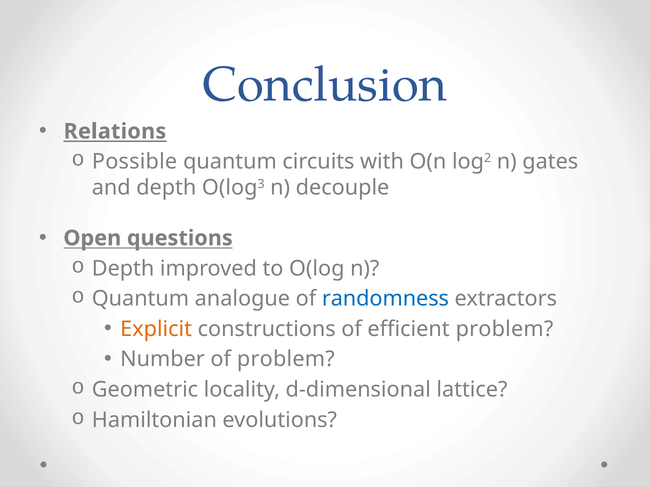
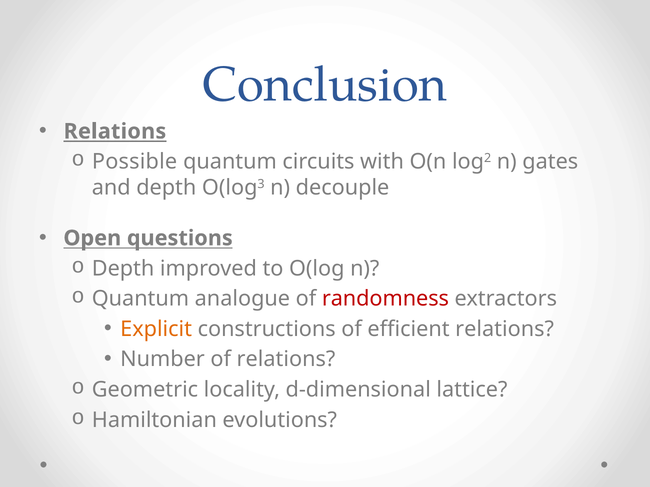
randomness colour: blue -> red (385, 299)
efficient problem: problem -> relations (505, 329)
of problem: problem -> relations (286, 360)
